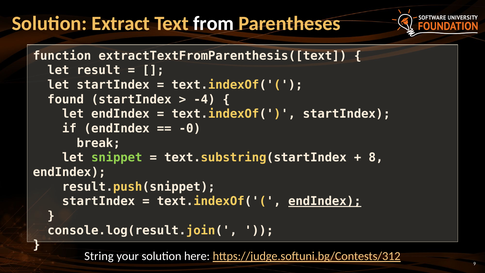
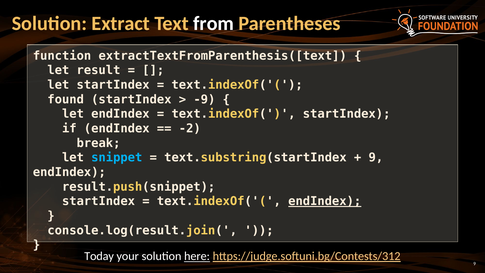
-4: -4 -> -9 (204, 99)
-0: -0 -> -2 (190, 128)
snippet colour: light green -> light blue (117, 158)
8: 8 -> 9 (376, 158)
String: String -> Today (99, 256)
here underline: none -> present (197, 256)
